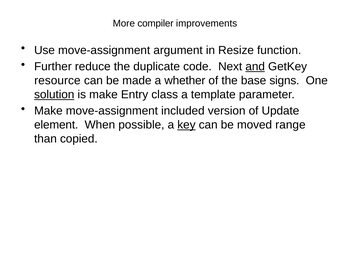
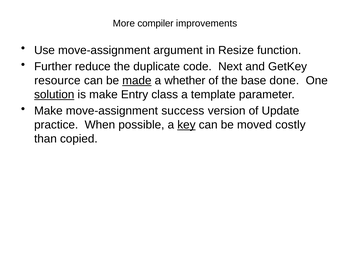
and underline: present -> none (255, 67)
made underline: none -> present (137, 81)
signs: signs -> done (284, 81)
included: included -> success (183, 111)
element: element -> practice (56, 125)
range: range -> costly (290, 125)
